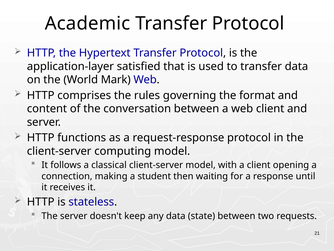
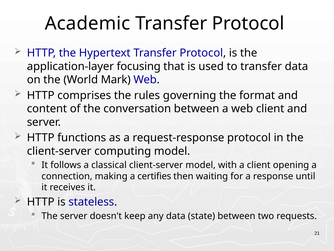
satisfied: satisfied -> focusing (139, 66)
student: student -> certifies (154, 176)
